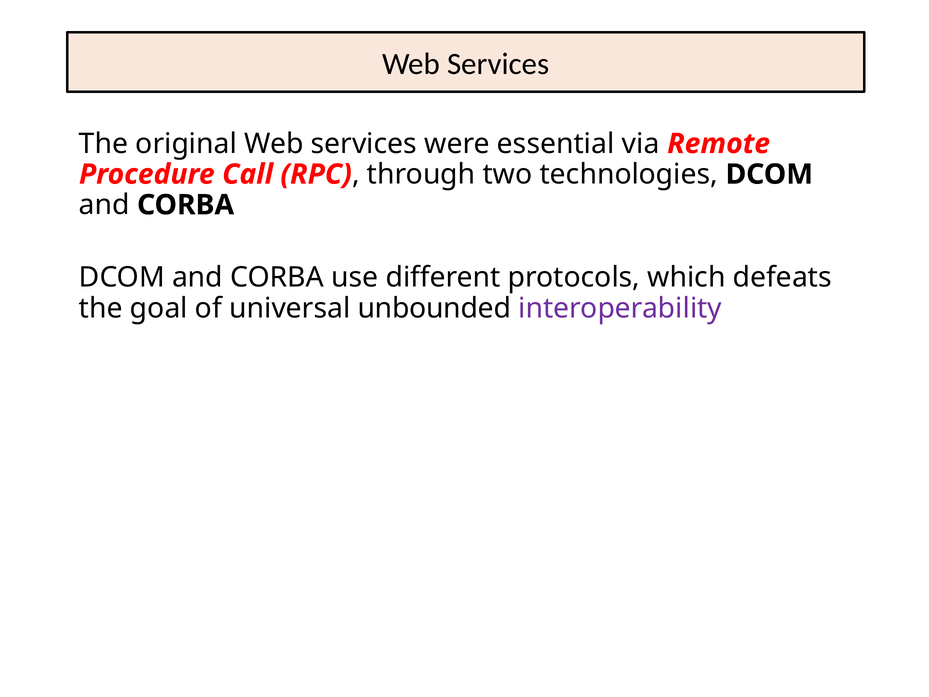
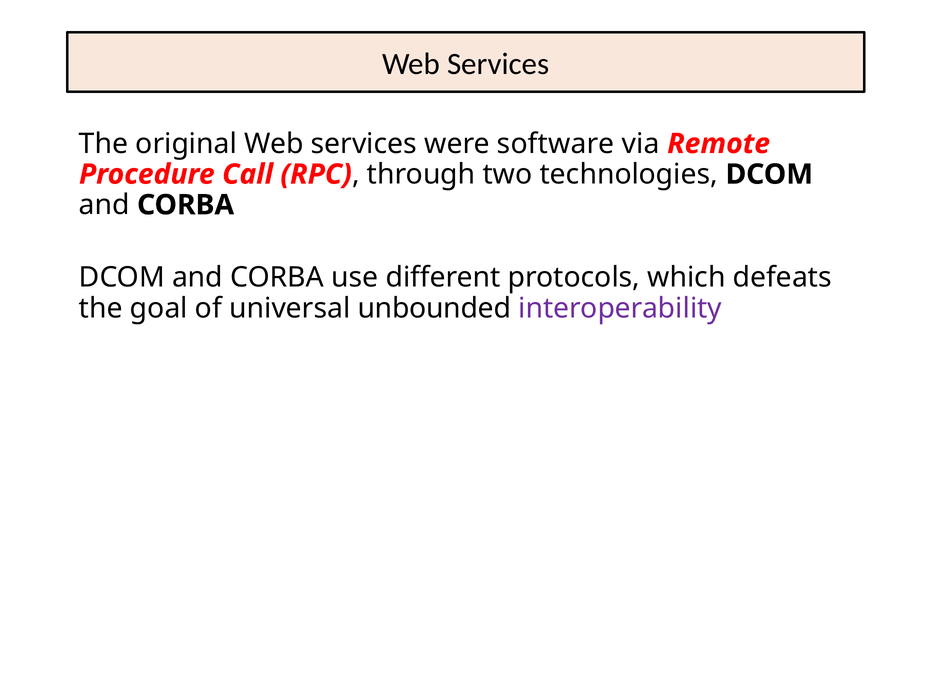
essential: essential -> software (556, 144)
